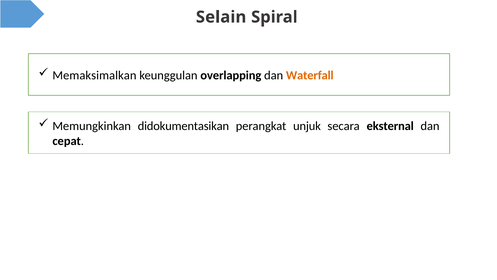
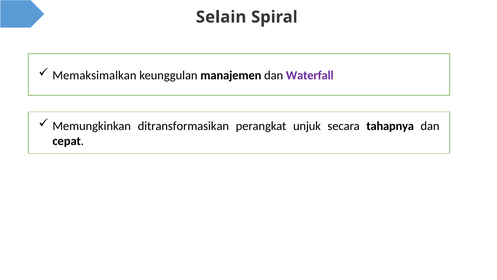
overlapping: overlapping -> manajemen (231, 75)
Waterfall colour: orange -> purple (310, 75)
didokumentasikan: didokumentasikan -> ditransformasikan (183, 126)
eksternal: eksternal -> tahapnya (390, 126)
